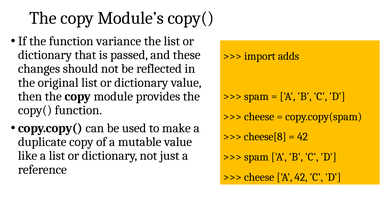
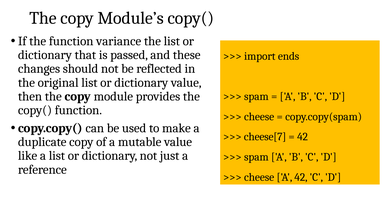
adds: adds -> ends (289, 56)
cheese[8: cheese[8 -> cheese[7 (265, 137)
